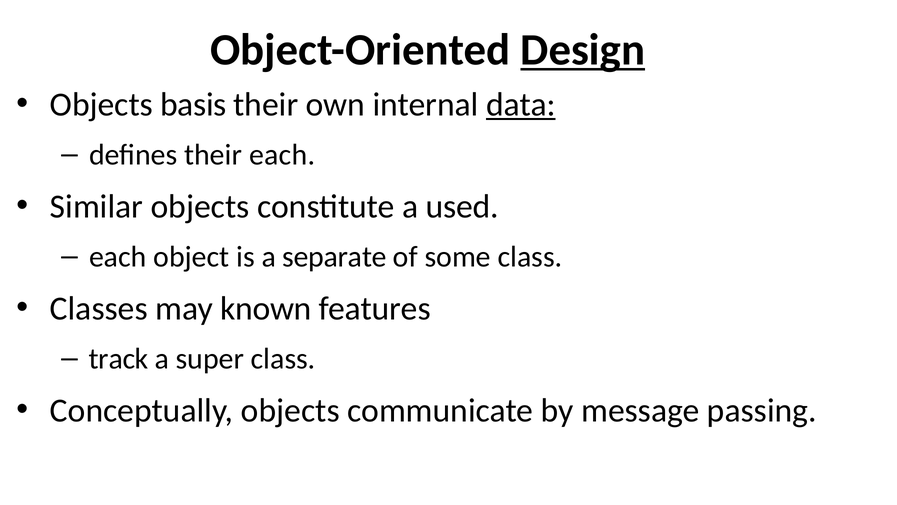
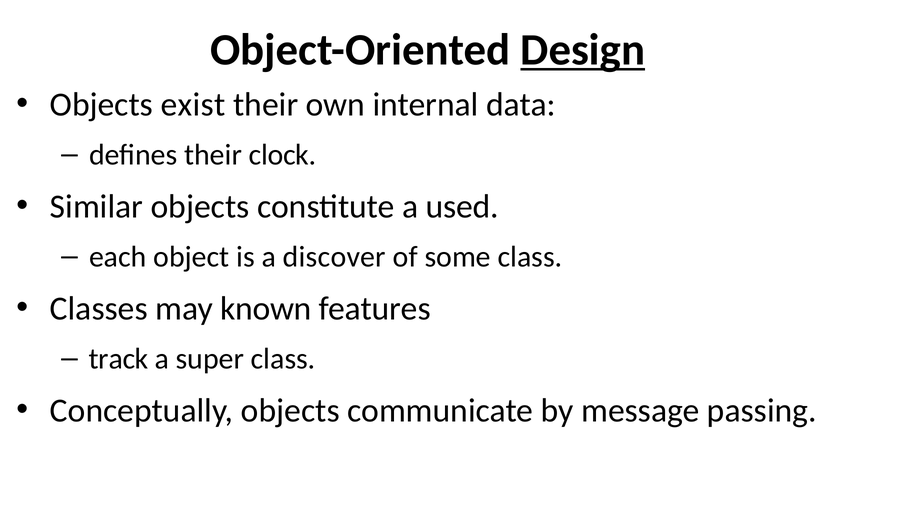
basis: basis -> exist (193, 105)
data underline: present -> none (521, 105)
their each: each -> clock (282, 155)
separate: separate -> discover (334, 257)
